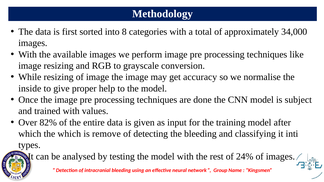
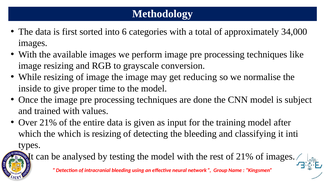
8: 8 -> 6 (124, 32)
accuracy: accuracy -> reducing (200, 77)
help: help -> time (107, 89)
Over 82%: 82% -> 21% (48, 123)
is remove: remove -> resizing (107, 134)
of 24%: 24% -> 21% (245, 157)
